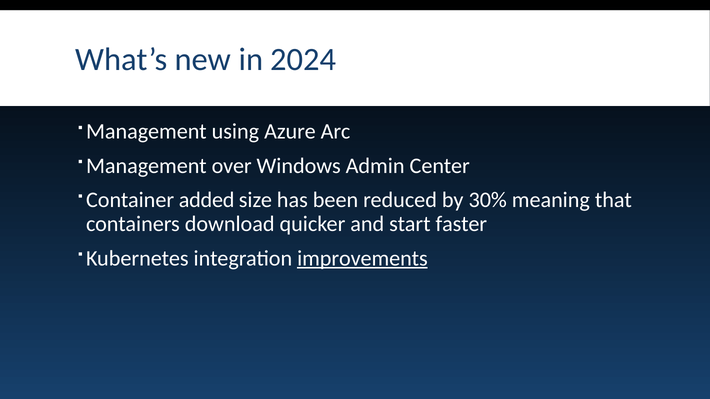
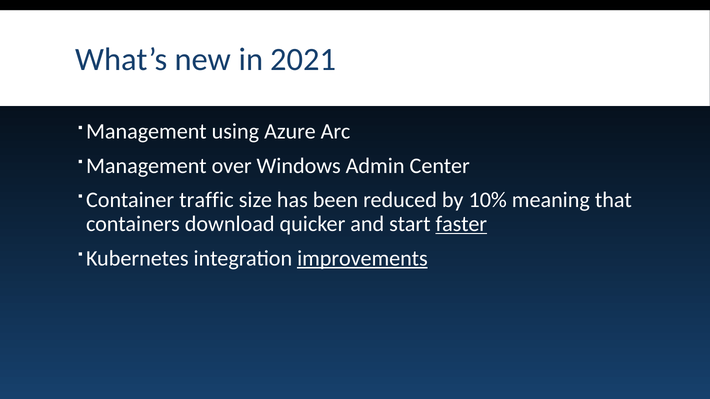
2024: 2024 -> 2021 (303, 60)
added: added -> traffic (206, 200)
30%: 30% -> 10% (488, 200)
faster underline: none -> present (461, 224)
